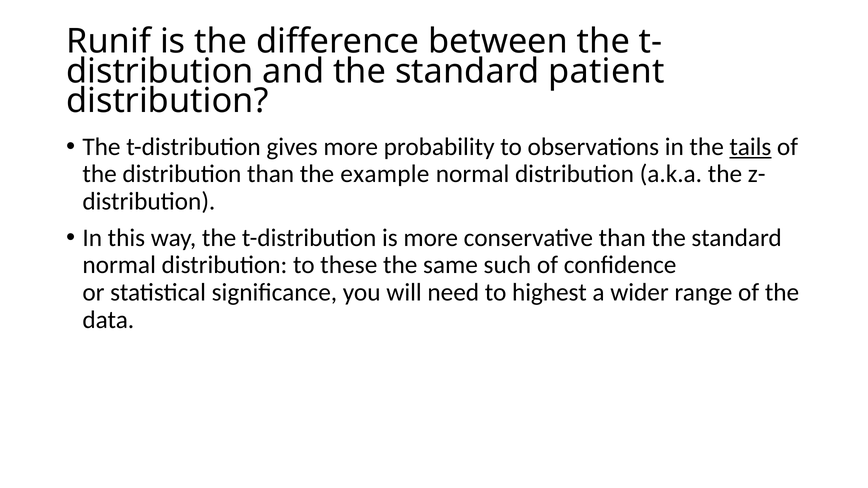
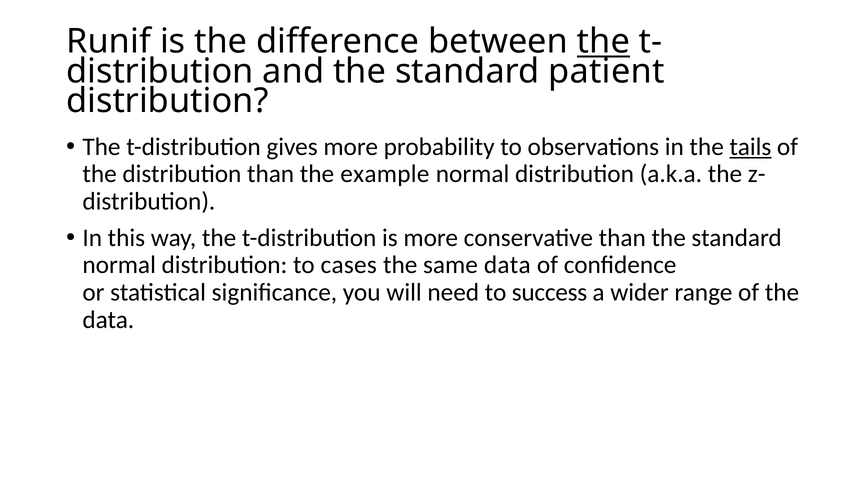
the underline: none -> present (603, 42)
these: these -> cases (349, 265)
same such: such -> data (507, 265)
highest: highest -> success (550, 293)
